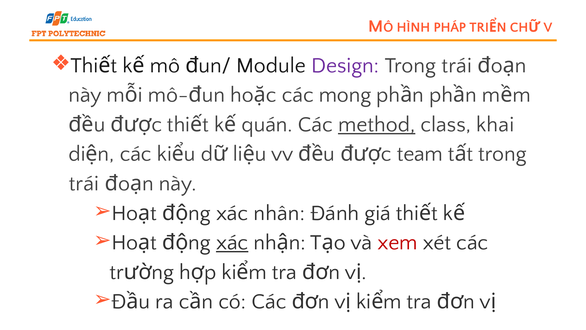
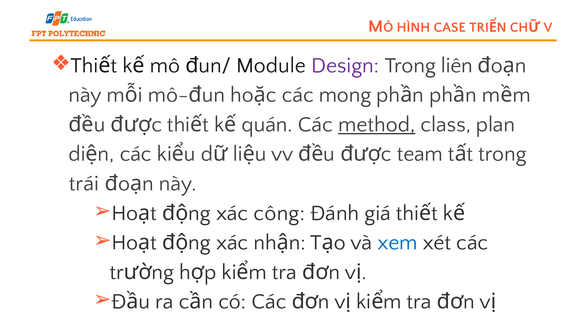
PHÁP: PHÁP -> CASE (450, 27)
Trong trái: trái -> liên (457, 65)
khai: khai -> plan (495, 124)
nhân: nhân -> công (279, 213)
xác underline: present -> none (232, 242)
xem colour: red -> blue (398, 242)
